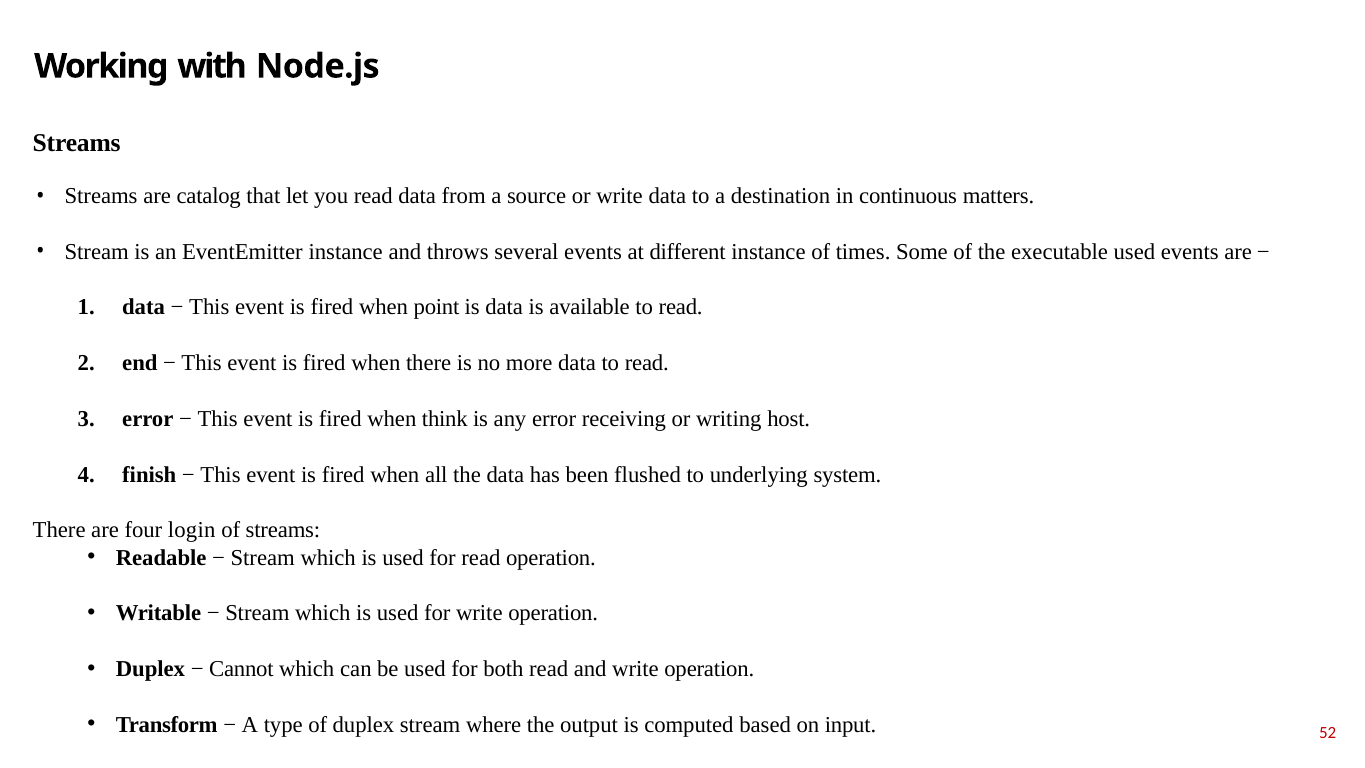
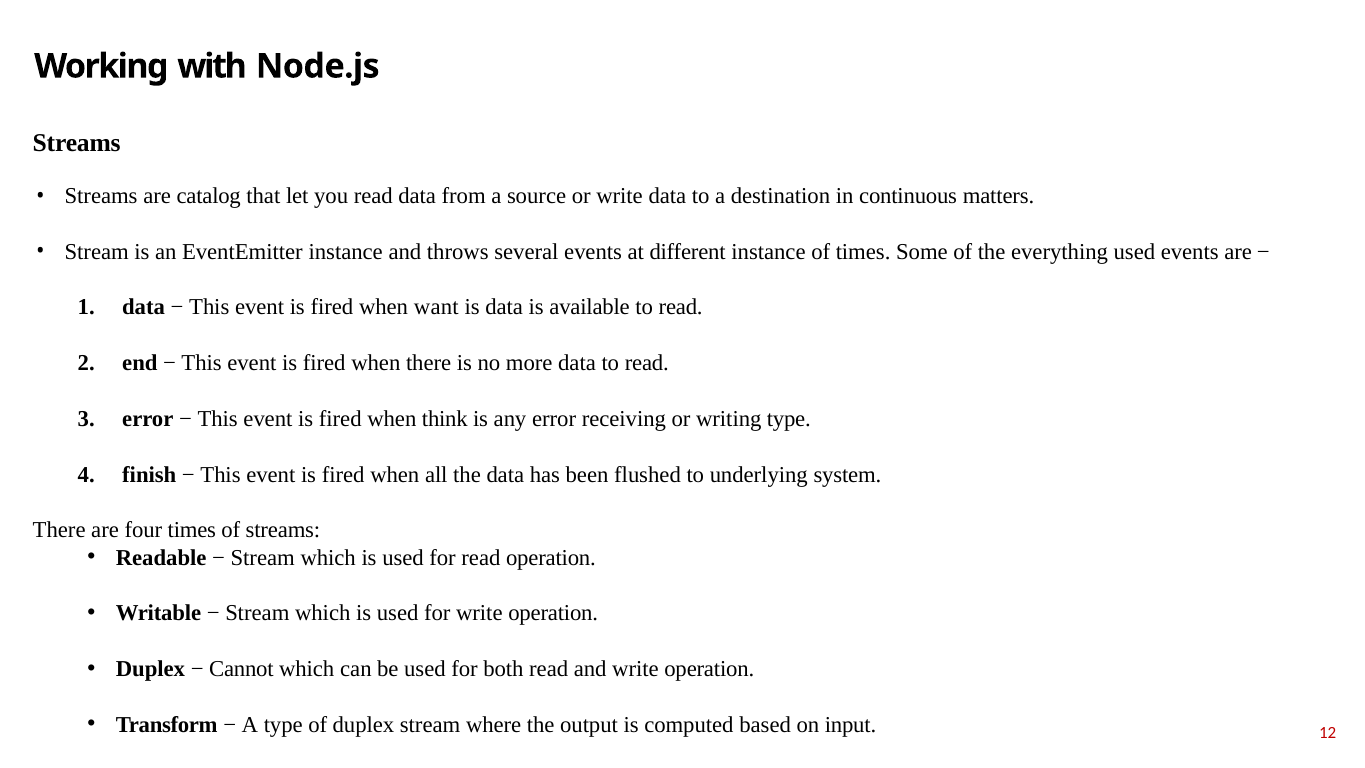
executable: executable -> everything (1060, 252)
point: point -> want (436, 307)
writing host: host -> type (789, 419)
four login: login -> times (192, 530)
52: 52 -> 12 (1328, 732)
